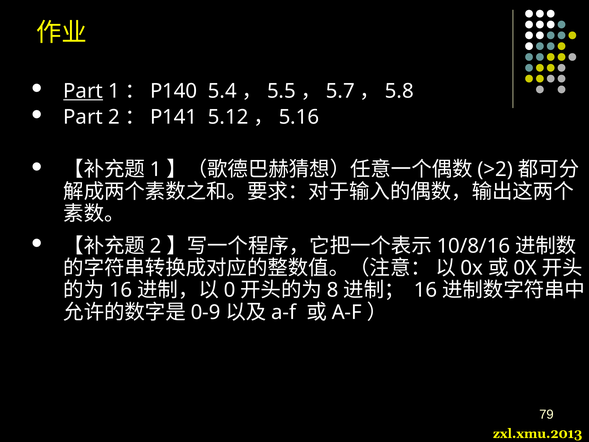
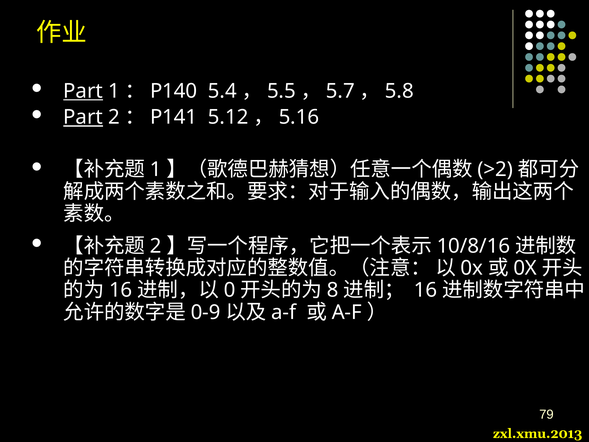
Part underline: none -> present (83, 117)
